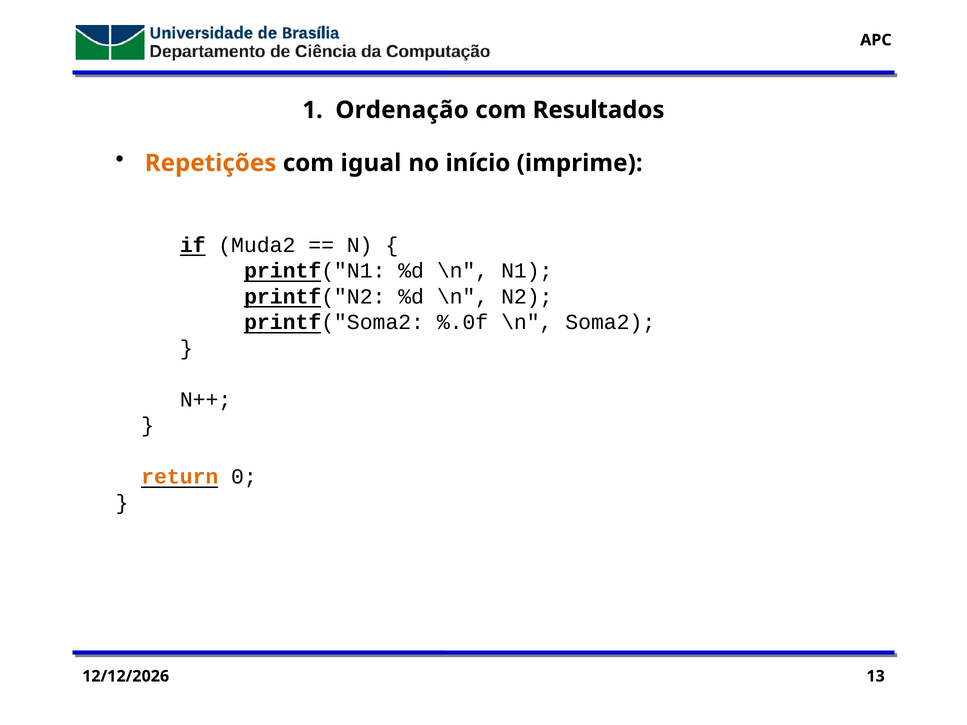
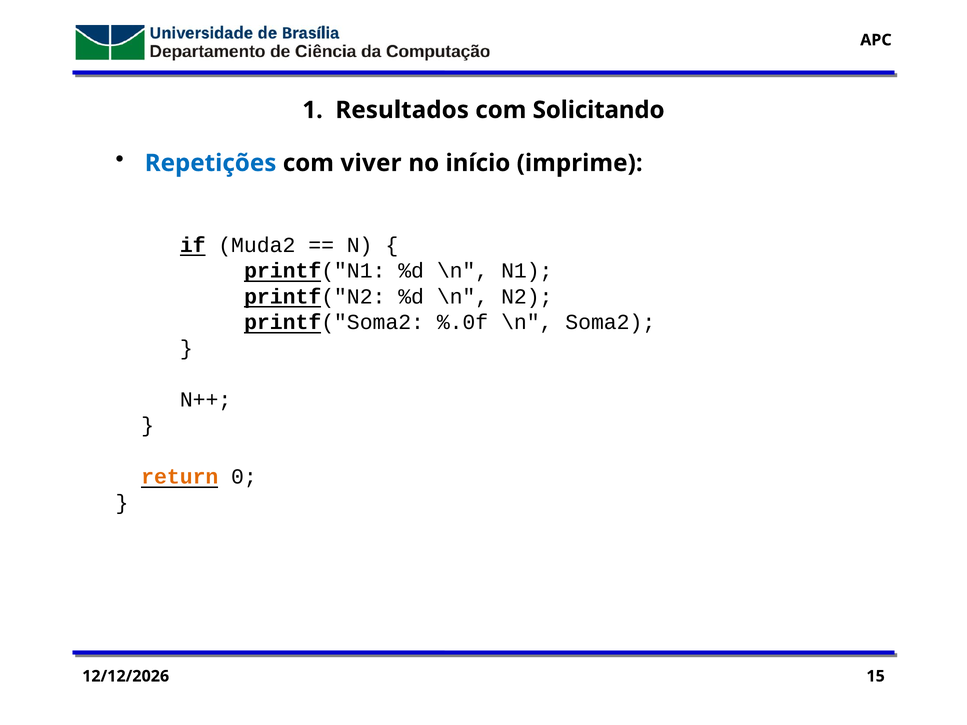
Ordenação: Ordenação -> Resultados (402, 110)
Resultados: Resultados -> Solicitando (599, 110)
Repetições colour: orange -> blue (211, 163)
igual: igual -> viver (371, 163)
13: 13 -> 15 (876, 676)
